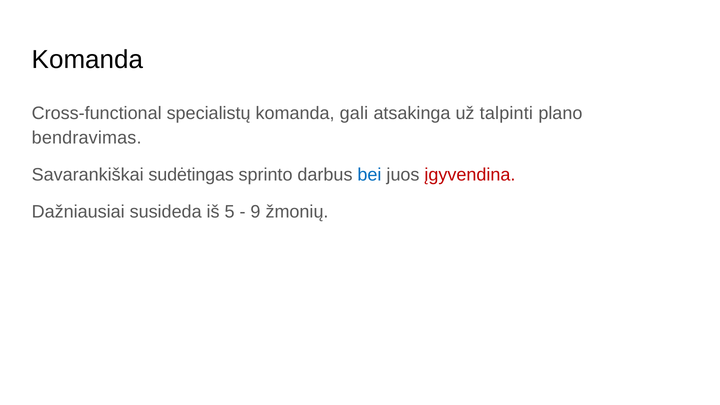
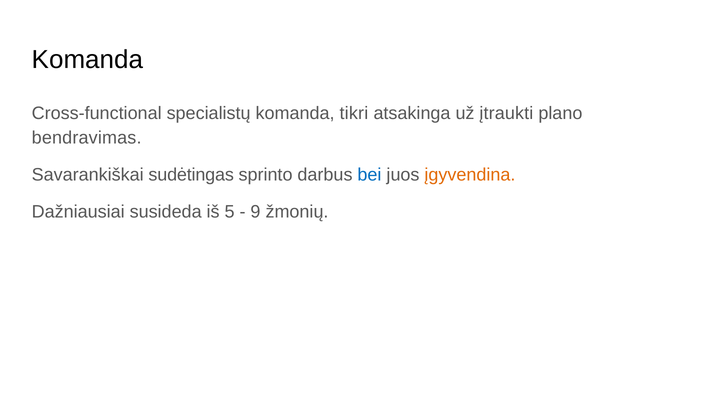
gali: gali -> tikri (354, 113)
talpinti: talpinti -> įtraukti (506, 113)
įgyvendina colour: red -> orange (470, 175)
